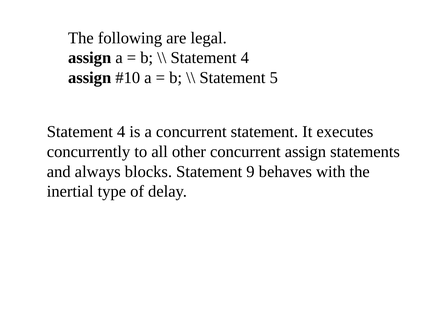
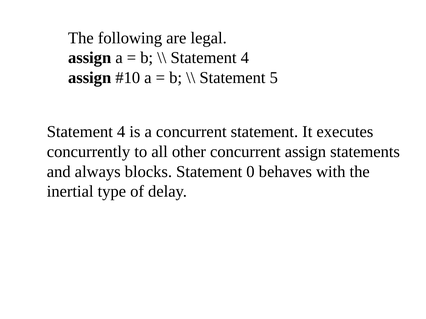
9: 9 -> 0 (250, 172)
